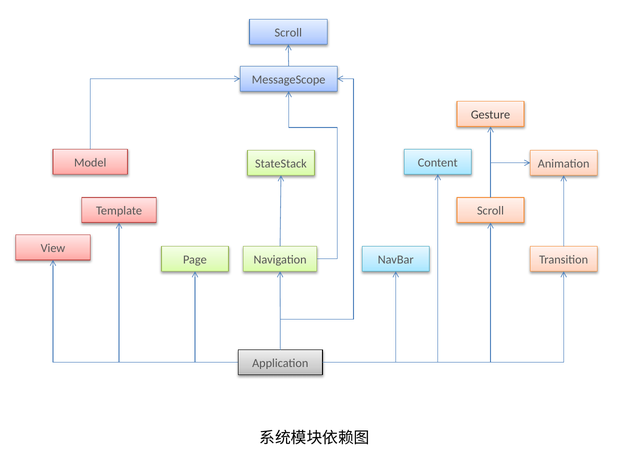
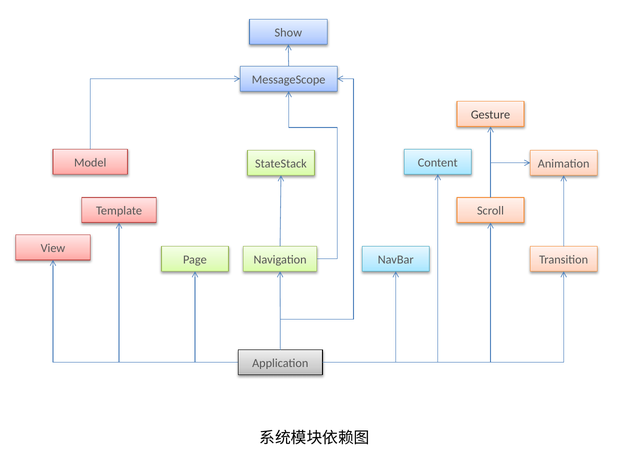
Scroll: Scroll -> Show (288, 33)
